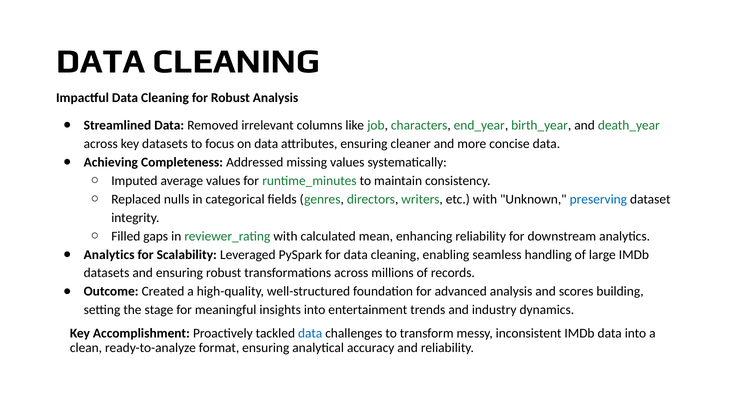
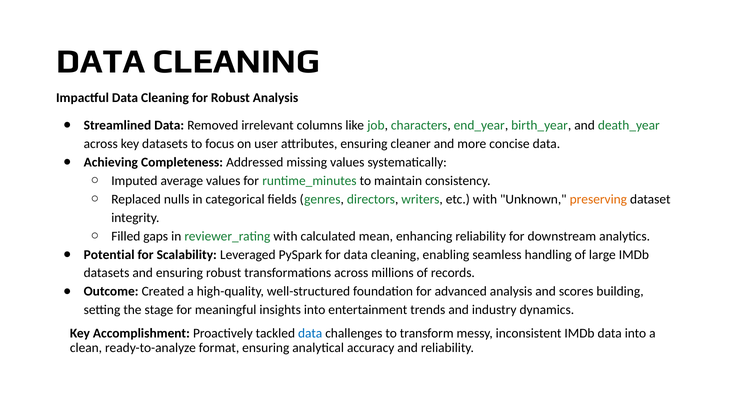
on data: data -> user (266, 144)
preserving colour: blue -> orange (598, 199)
Analytics: Analytics -> Potential (109, 255)
